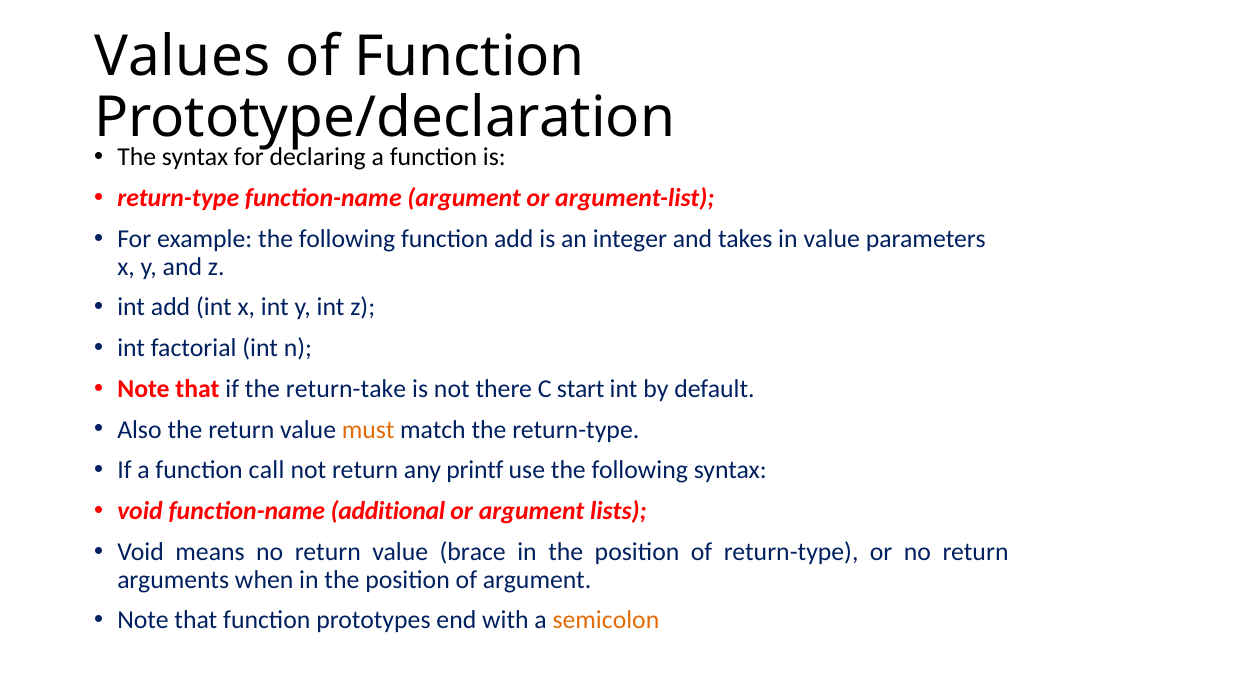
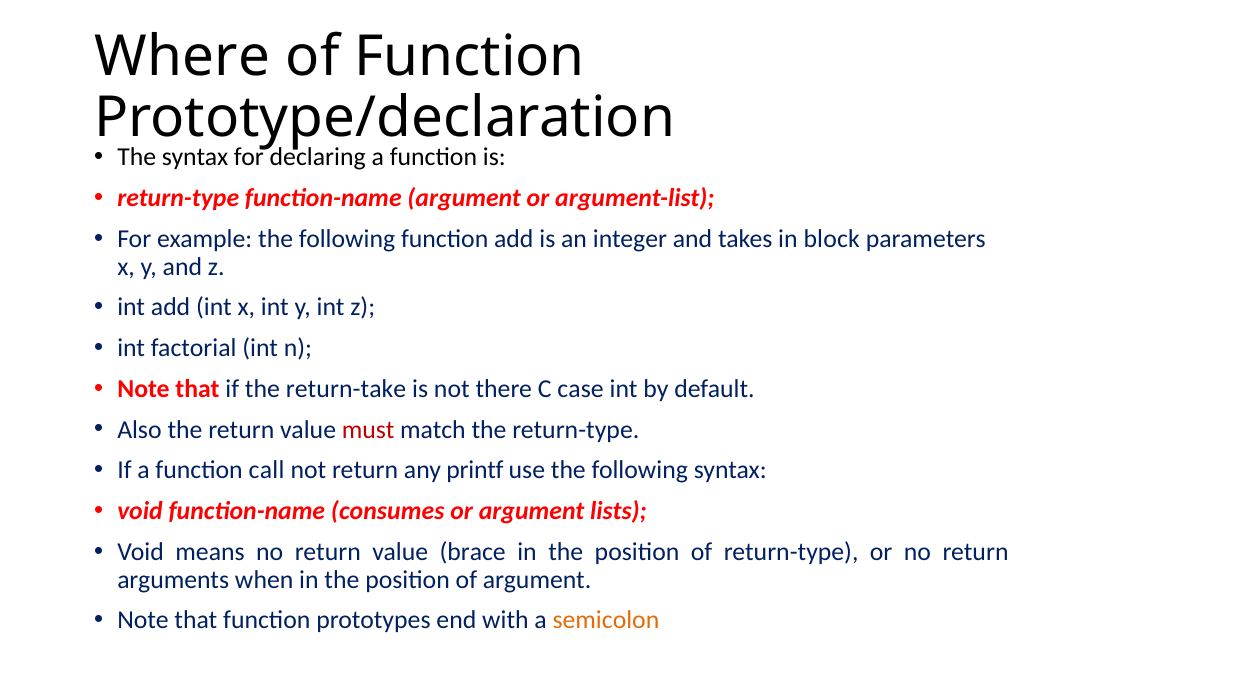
Values: Values -> Where (182, 57)
in value: value -> block (832, 239)
start: start -> case (581, 389)
must colour: orange -> red (368, 429)
additional: additional -> consumes (388, 511)
